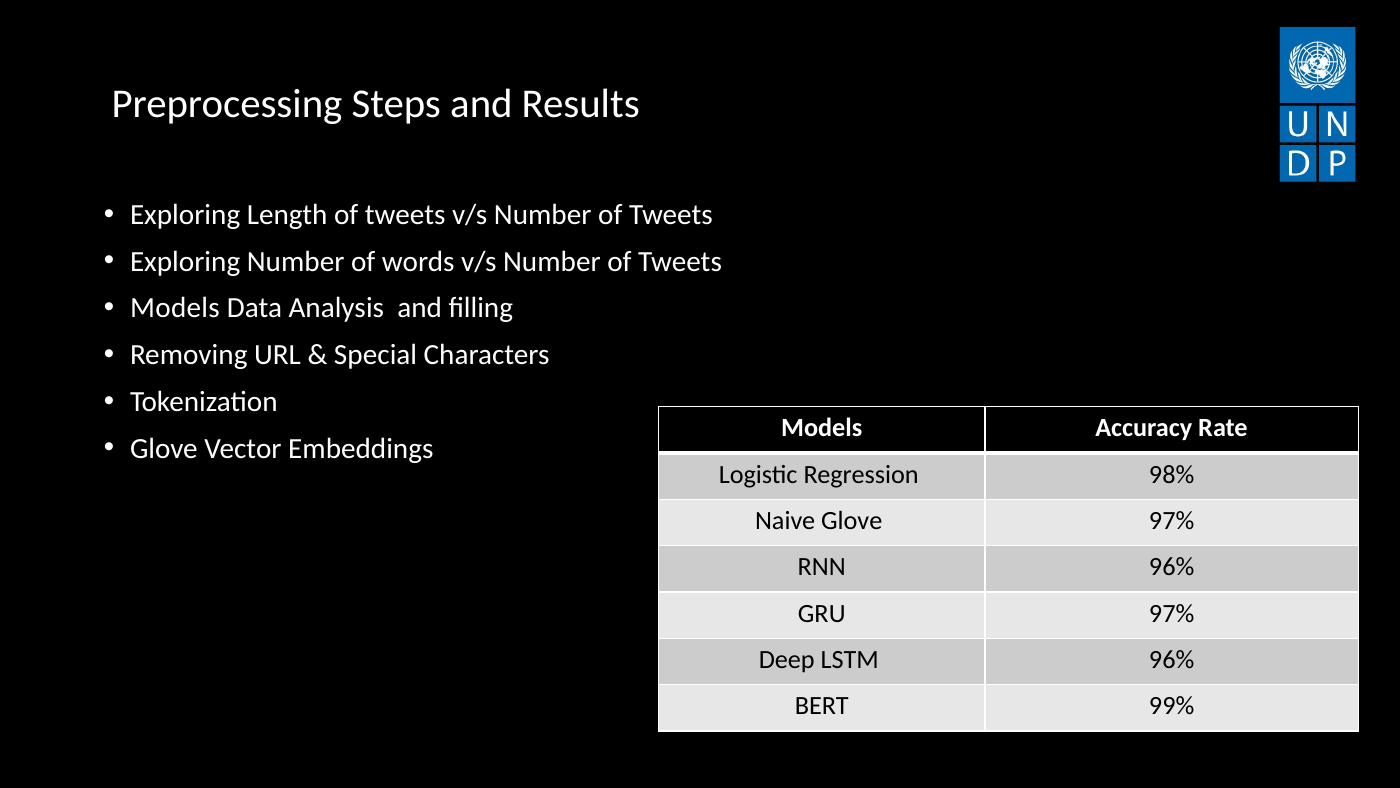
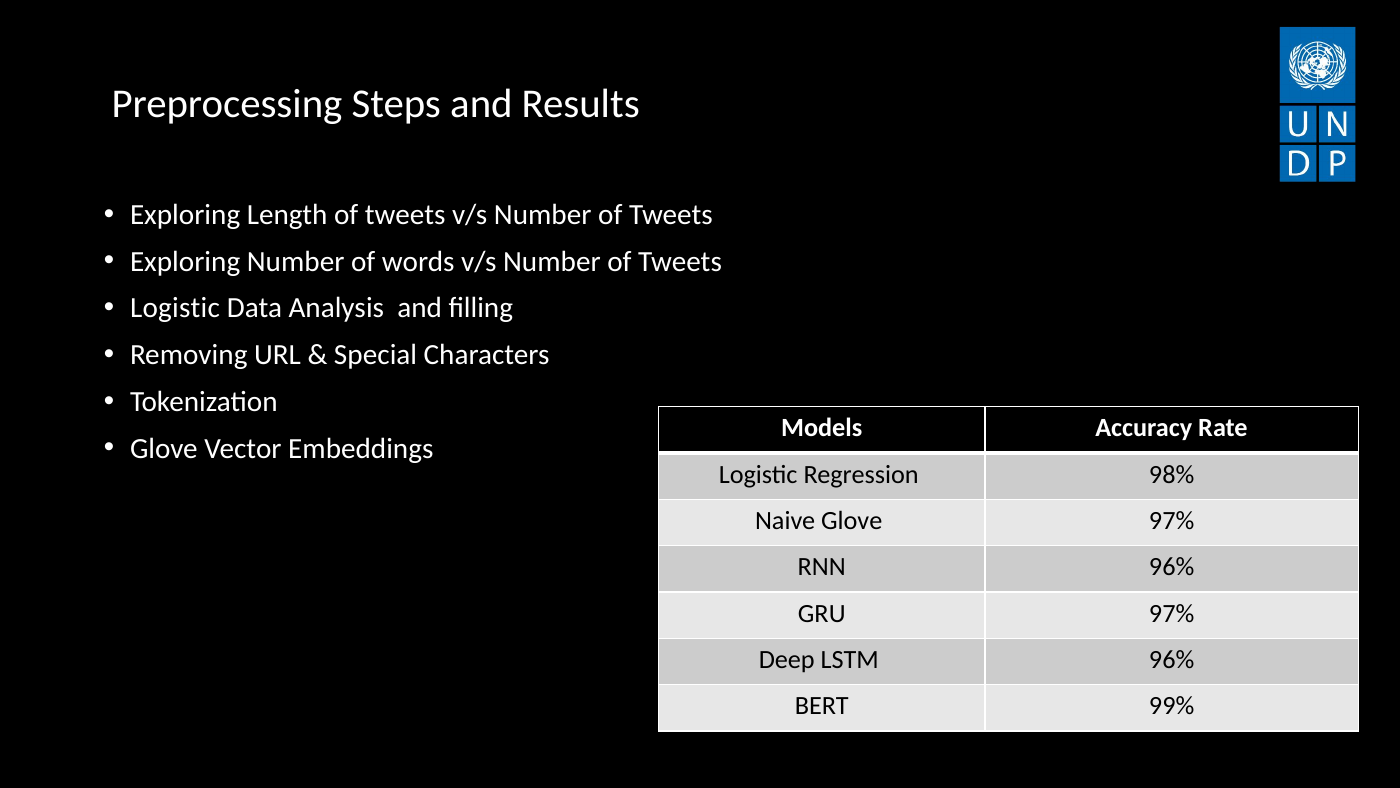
Models: Models -> Logistic (175, 308)
